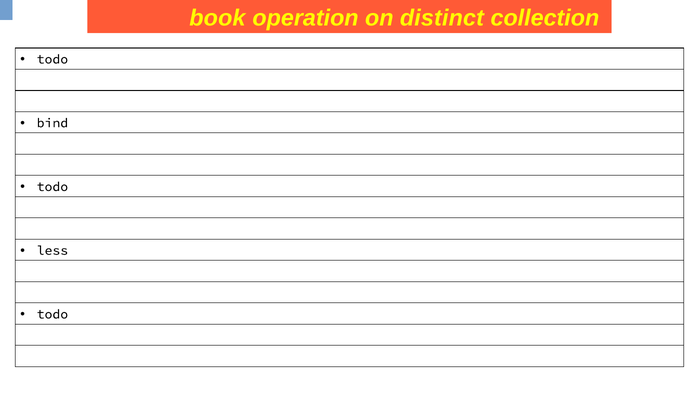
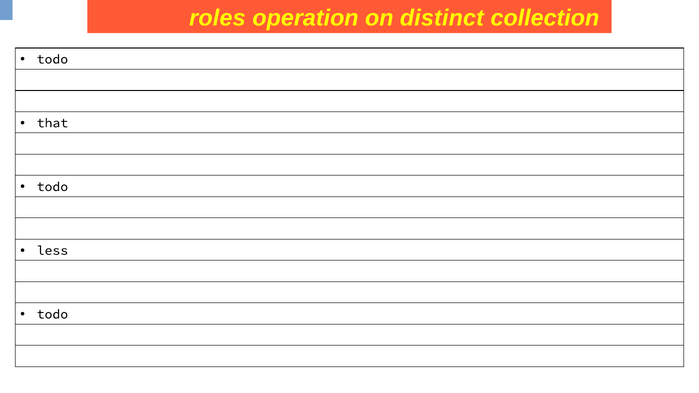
book: book -> roles (217, 18)
bind: bind -> that (52, 123)
